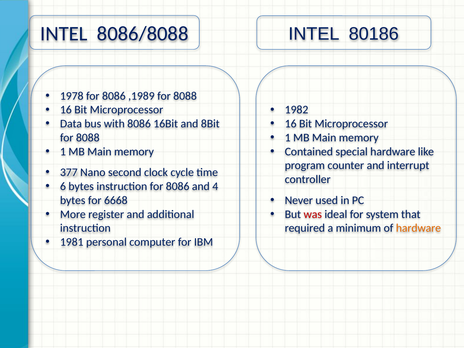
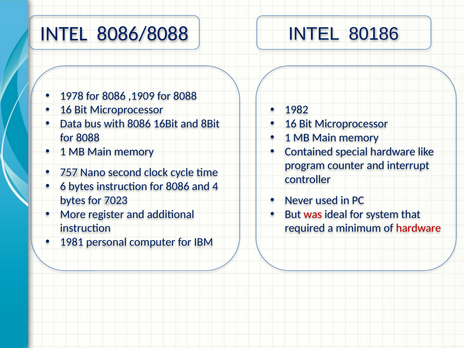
,1989: ,1989 -> ,1909 (141, 96)
377: 377 -> 757 (69, 172)
6668: 6668 -> 7023 (116, 200)
hardware colour: orange -> red (418, 228)
